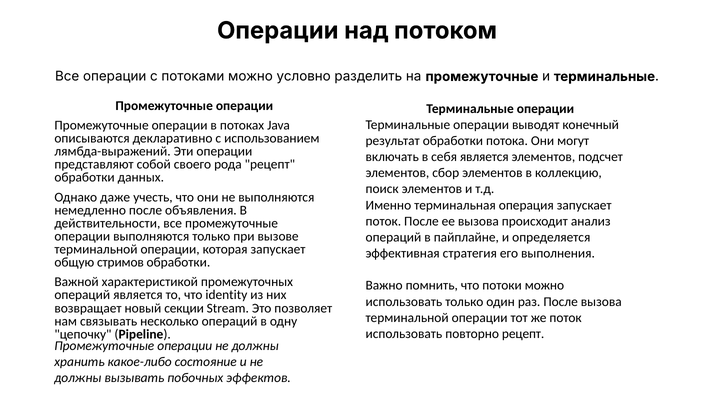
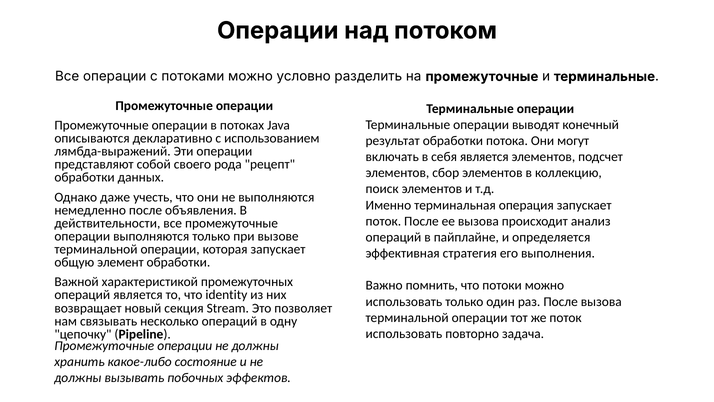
стримов: стримов -> элемент (120, 262)
секции: секции -> секция (184, 308)
повторно рецепт: рецепт -> задача (523, 333)
